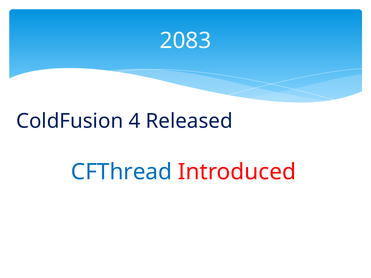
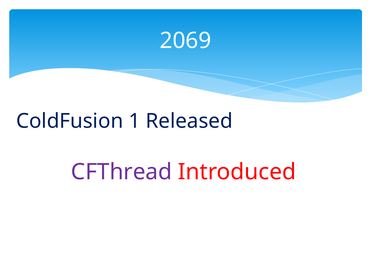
2083: 2083 -> 2069 (185, 41)
4: 4 -> 1 (134, 121)
CFThread colour: blue -> purple (122, 172)
